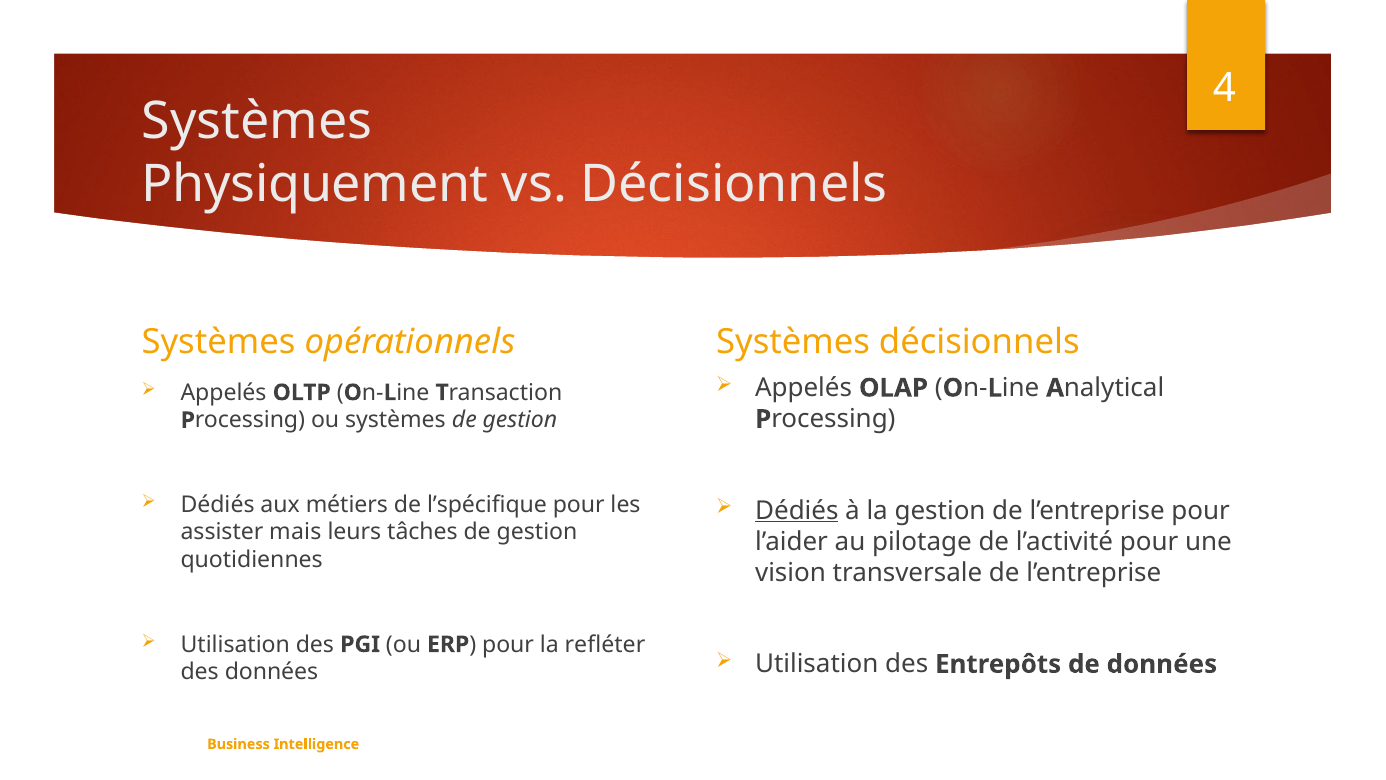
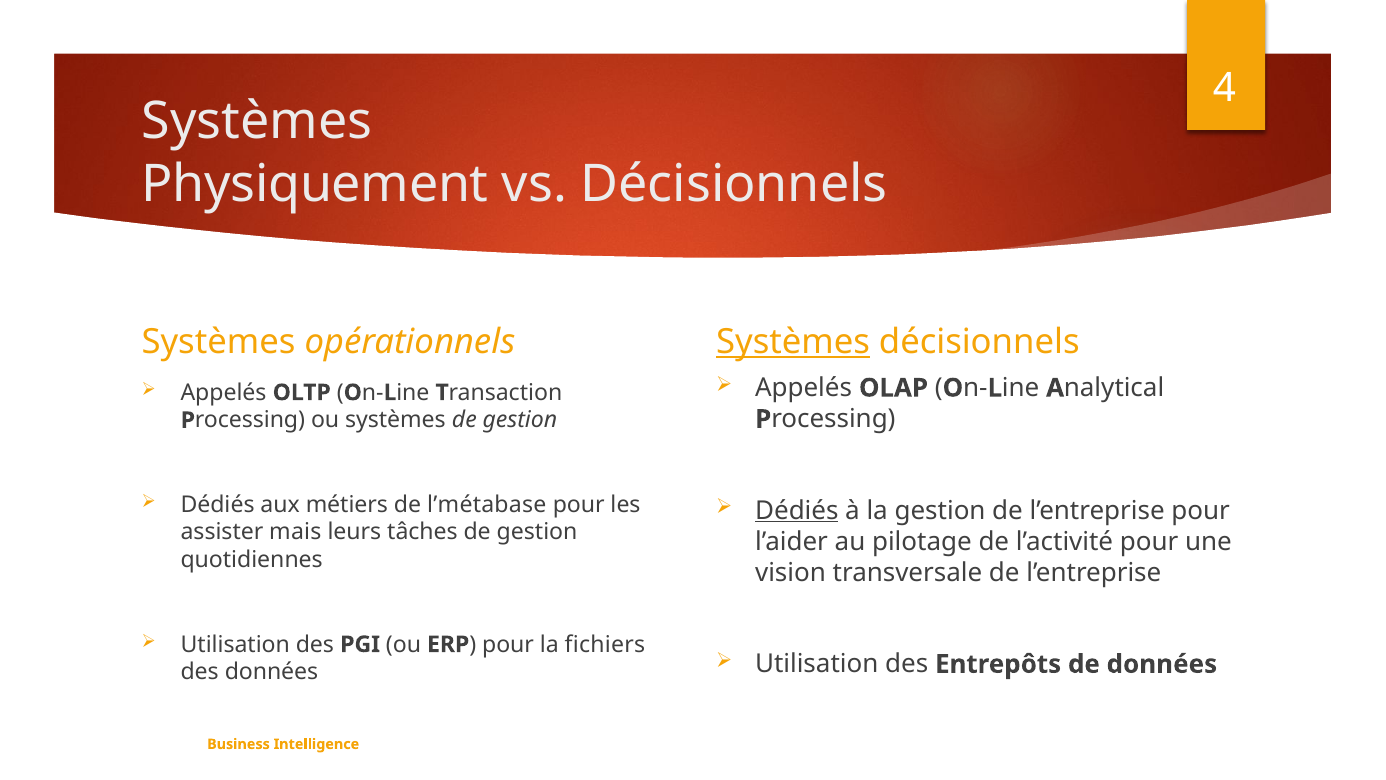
Systèmes underline: none -> present (793, 342)
l’spécifique: l’spécifique -> l’métabase (487, 504)
refléter: refléter -> fichiers (605, 644)
